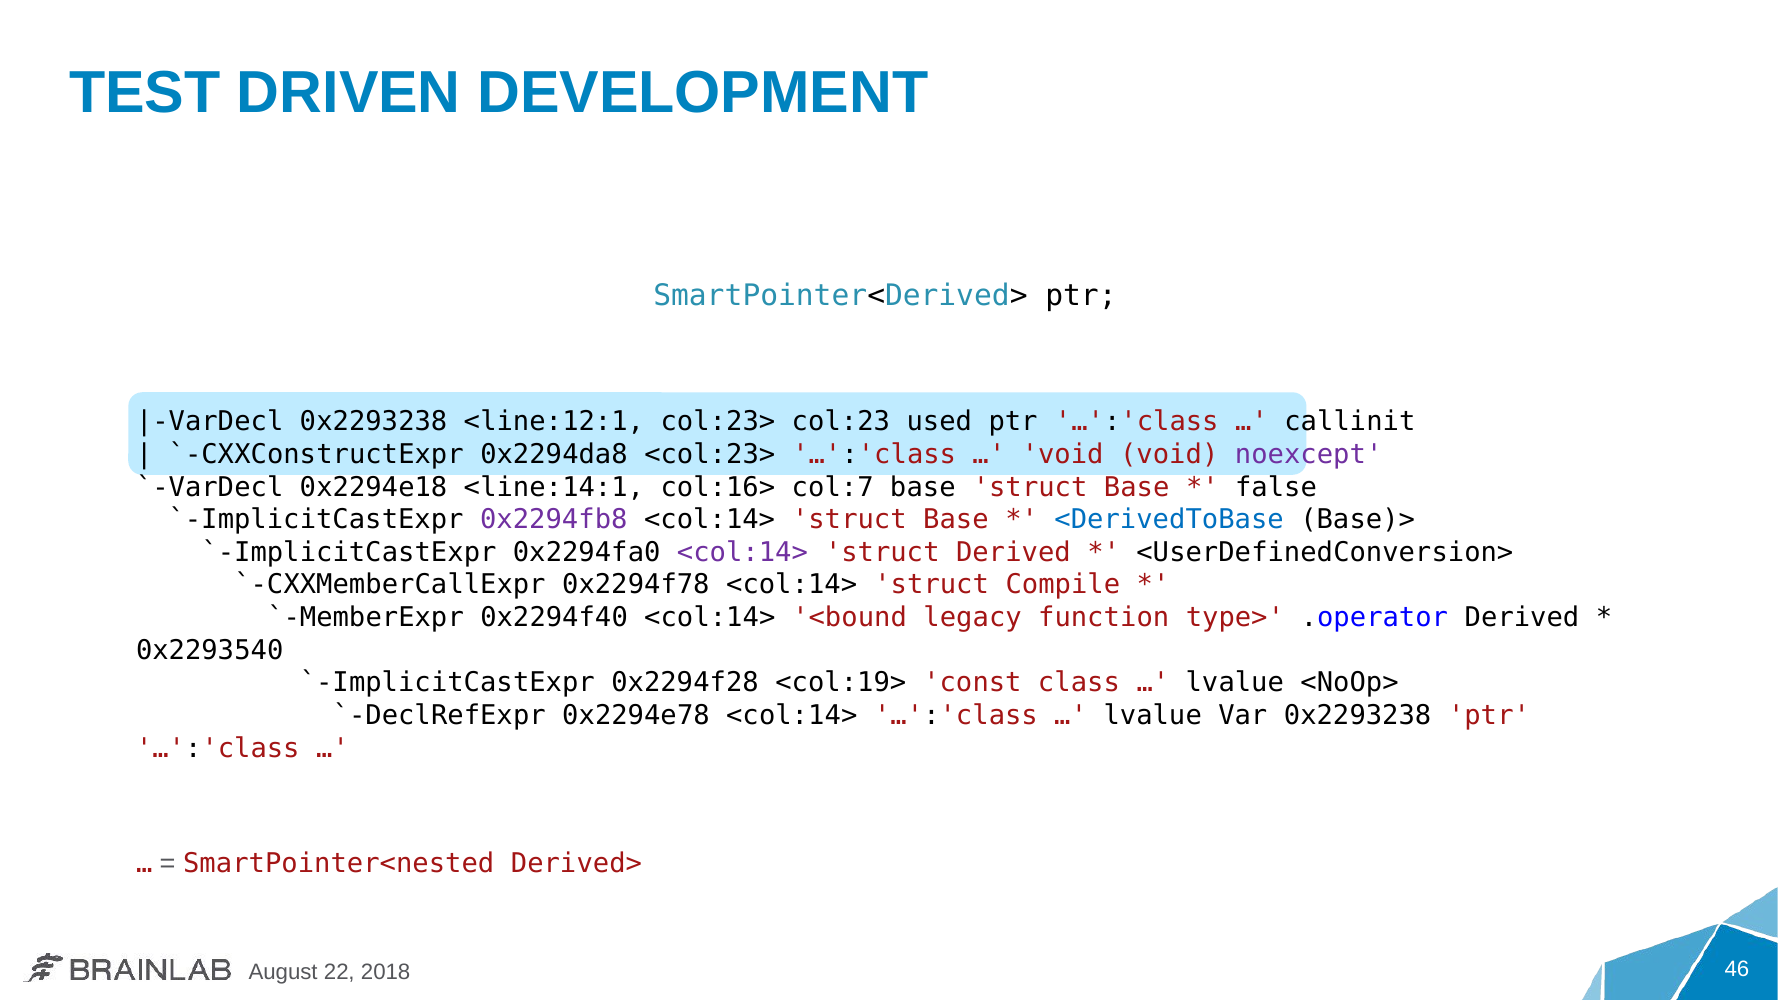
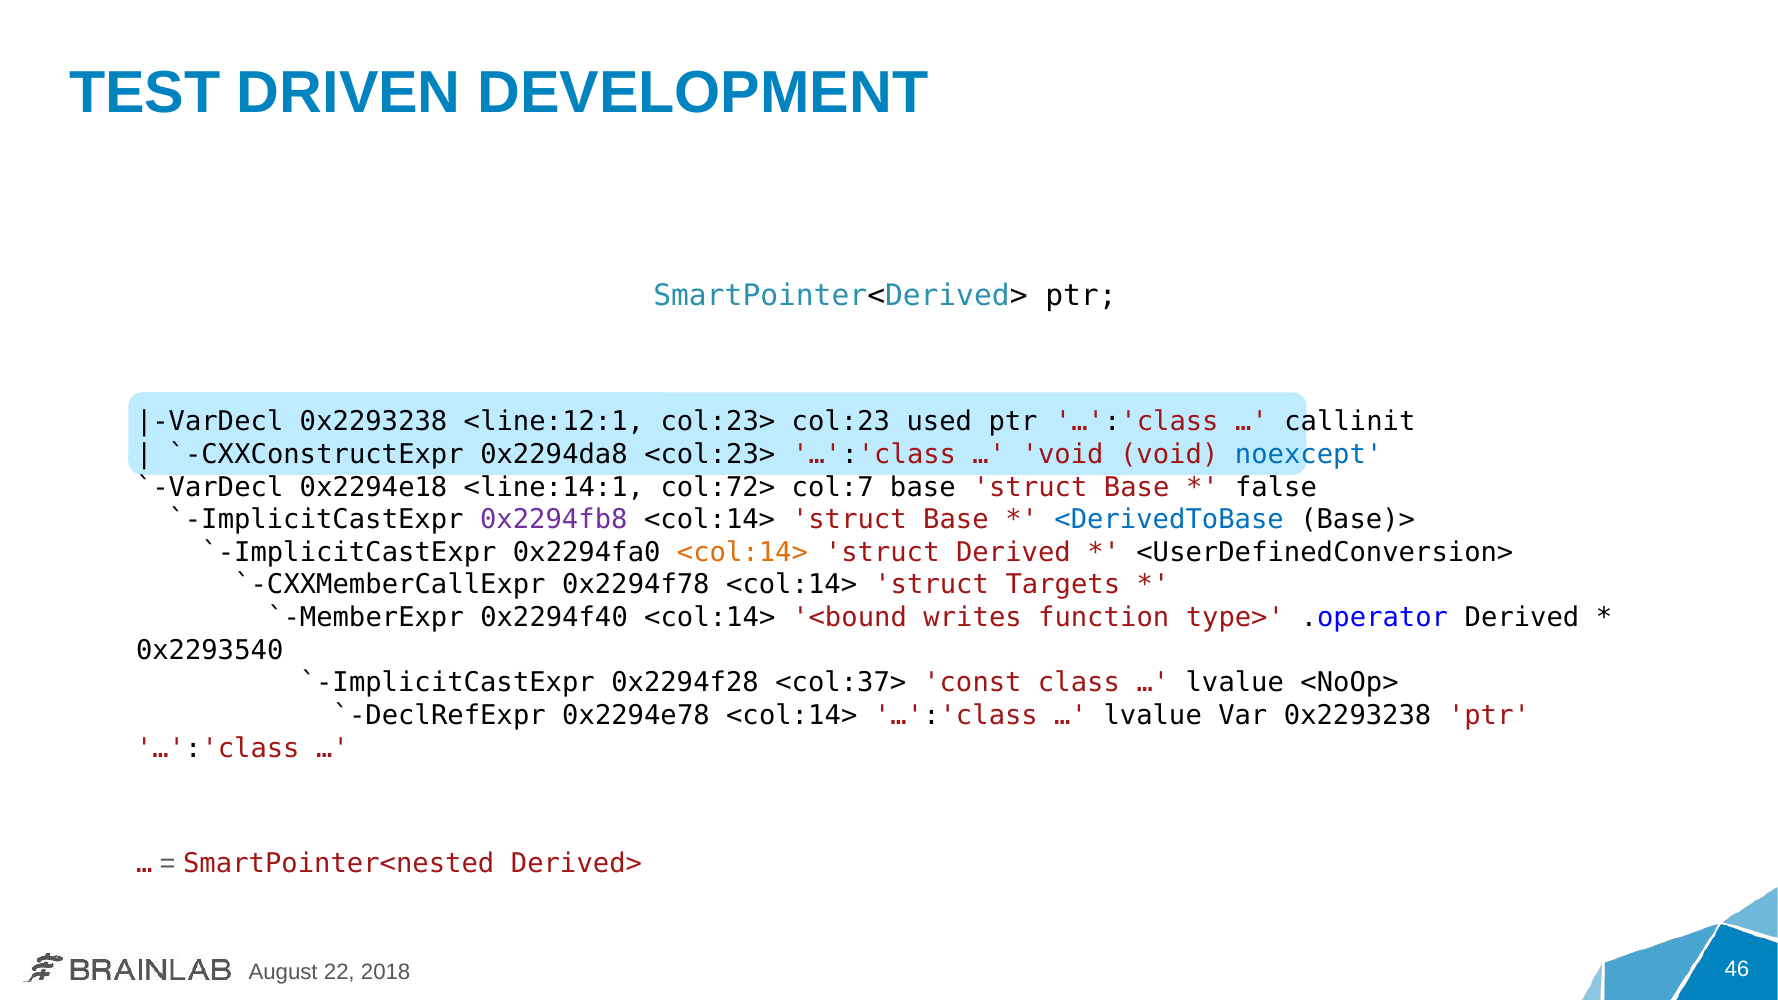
noexcept colour: purple -> blue (1309, 455)
col:16>: col:16> -> col:72> (718, 487)
<col:14> colour: purple -> orange (742, 553)
Compile: Compile -> Targets (1063, 585)
legacy: legacy -> writes (973, 618)
<col:19>: <col:19> -> <col:37> (841, 683)
